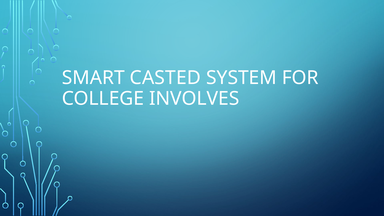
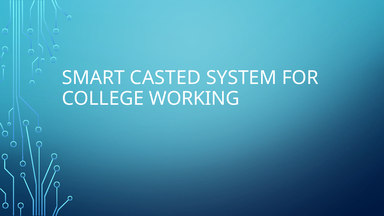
INVOLVES: INVOLVES -> WORKING (194, 99)
